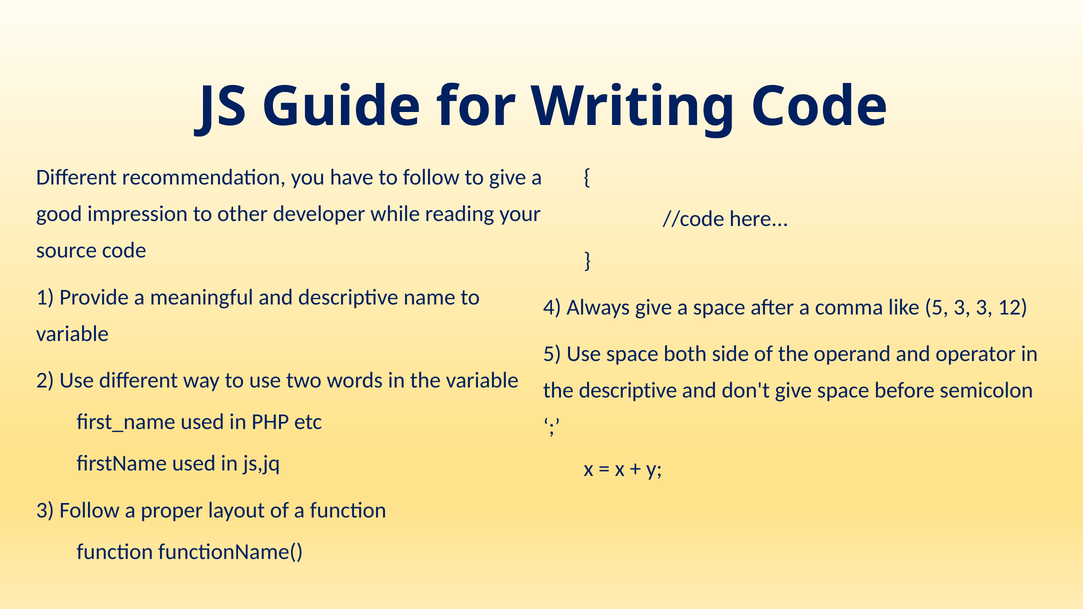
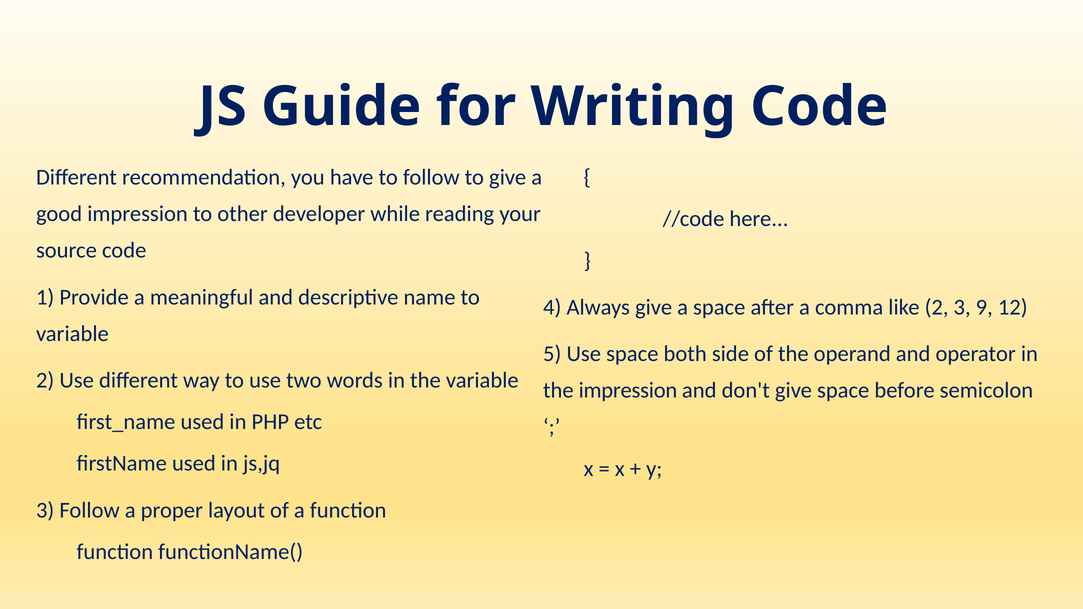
like 5: 5 -> 2 (937, 307)
3 3: 3 -> 9 (984, 307)
the descriptive: descriptive -> impression (628, 391)
